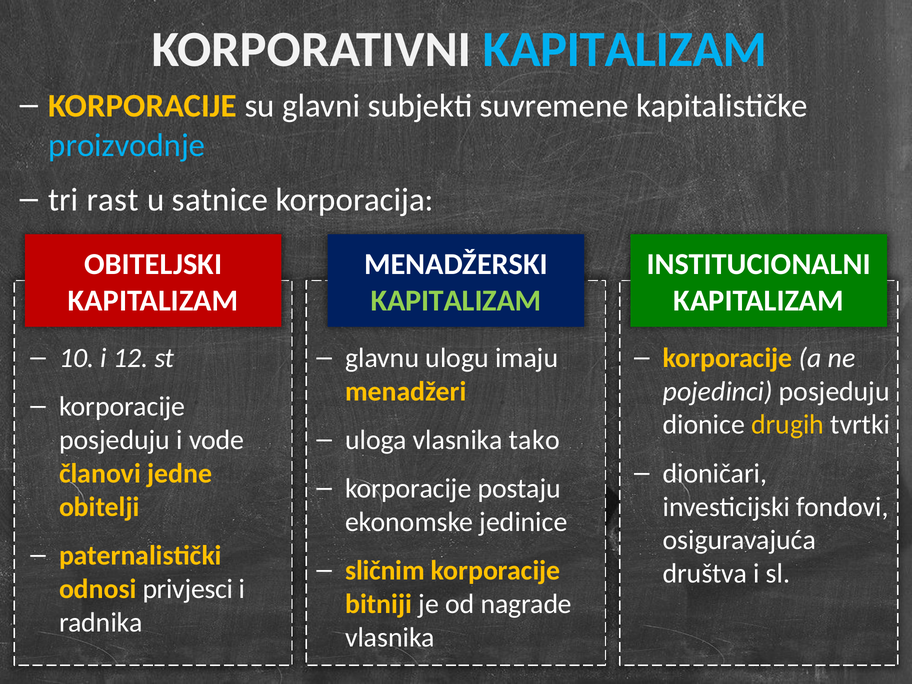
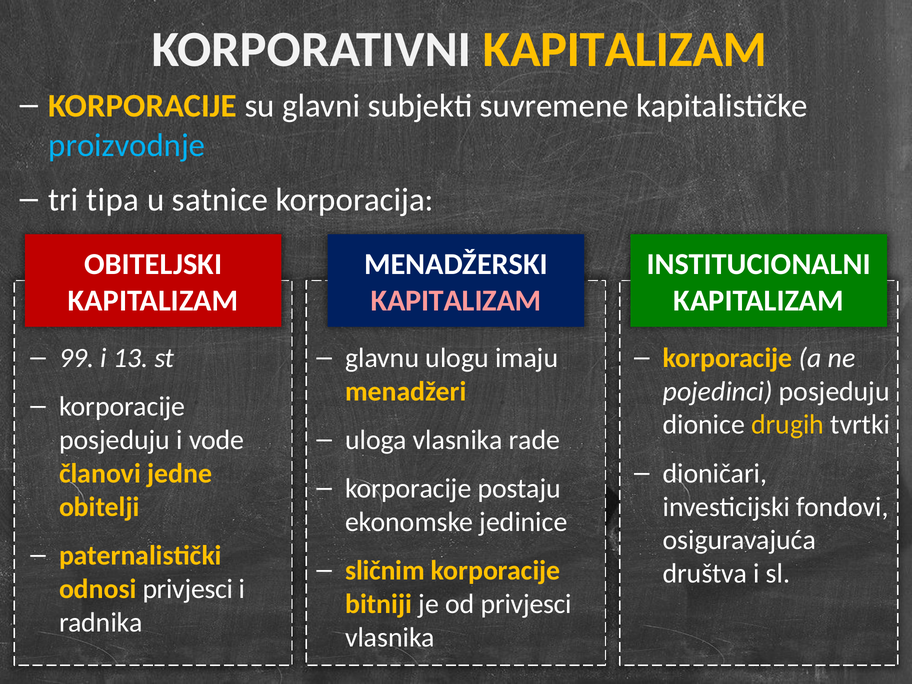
KAPITALIZAM colour: light blue -> yellow (625, 49)
rast: rast -> tipa (113, 200)
KAPITALIZAM colour: light green -> pink (456, 301)
10: 10 -> 99 (77, 358)
12: 12 -> 13 (131, 358)
tako: tako -> rade (534, 440)
od nagrade: nagrade -> privjesci (526, 604)
